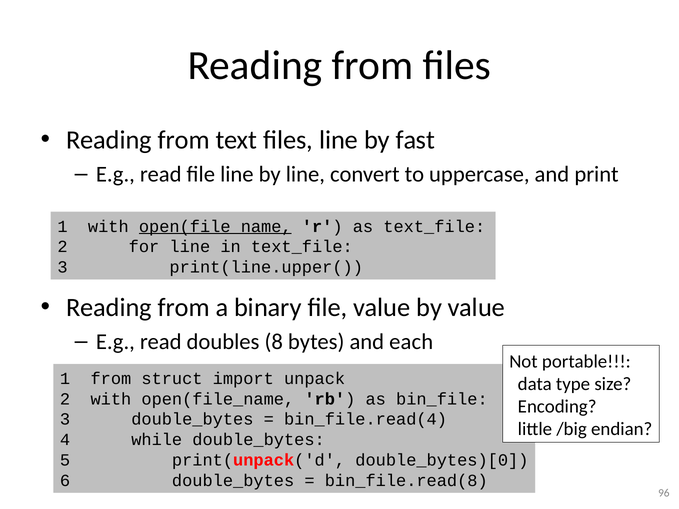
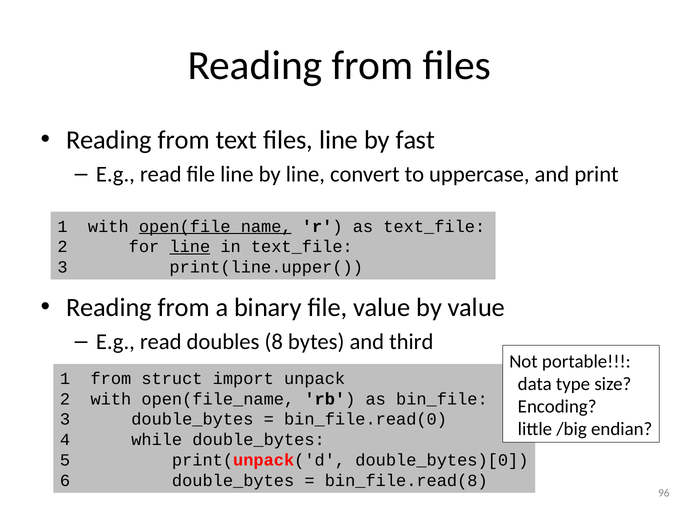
line underline: none -> present (190, 247)
each: each -> third (411, 342)
bin_file.read(4: bin_file.read(4 -> bin_file.read(0 (366, 420)
